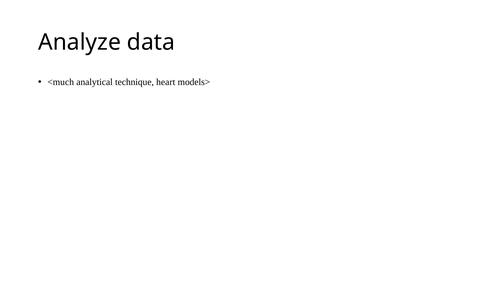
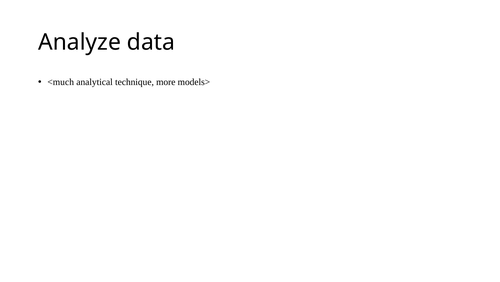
heart: heart -> more (166, 82)
